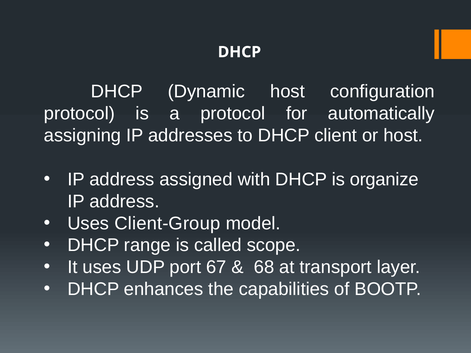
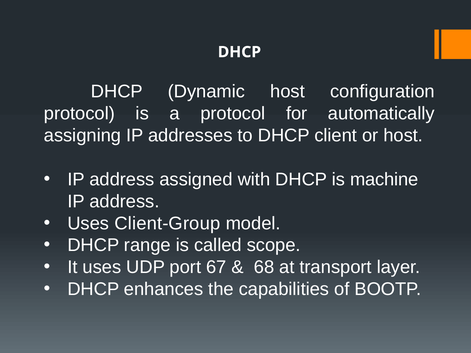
organize: organize -> machine (384, 179)
